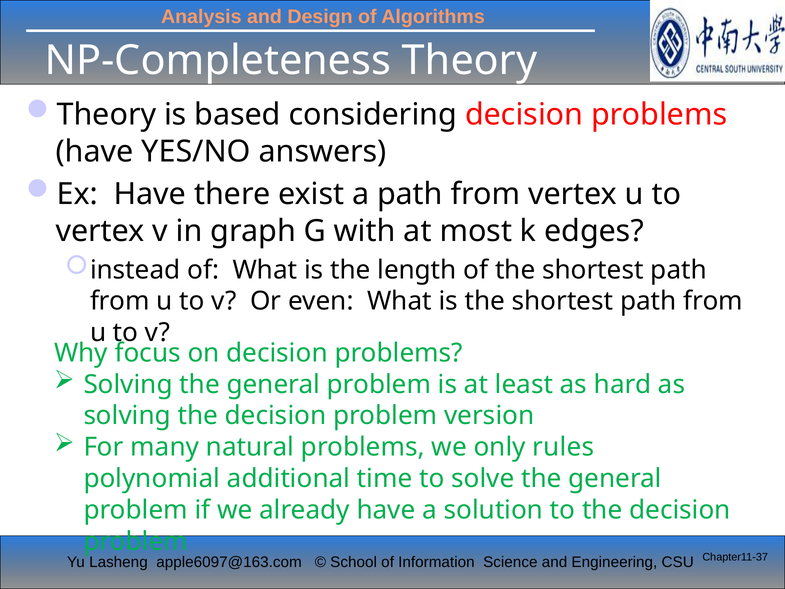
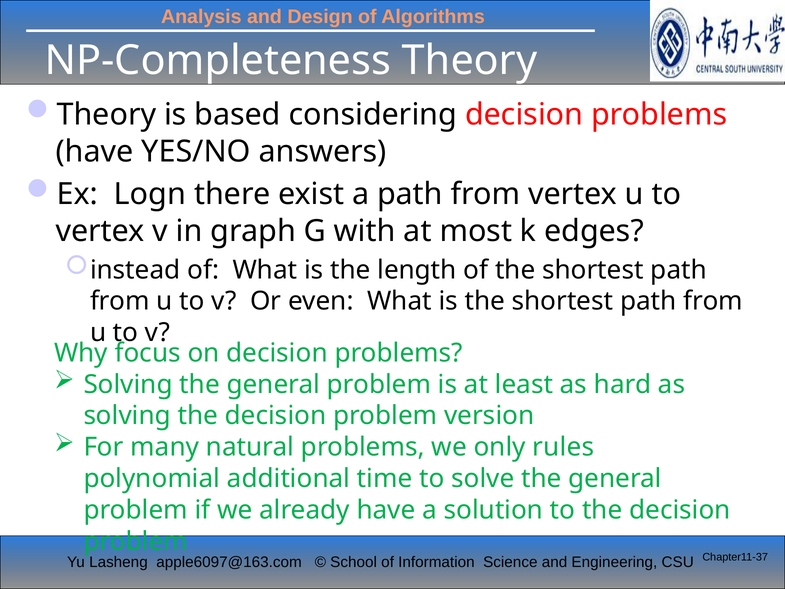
Ex Have: Have -> Logn (150, 194)
